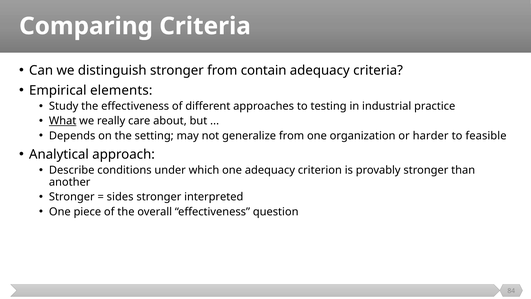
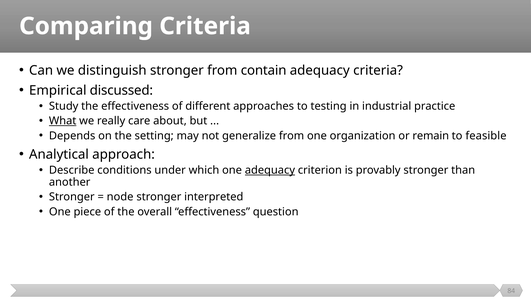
elements: elements -> discussed (121, 90)
harder: harder -> remain (431, 136)
adequacy underline: none -> present (270, 170)
sides: sides -> node (120, 197)
